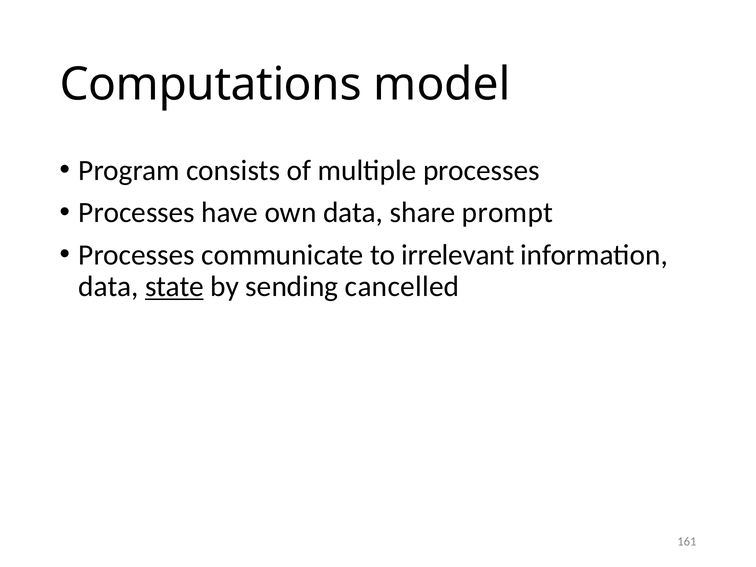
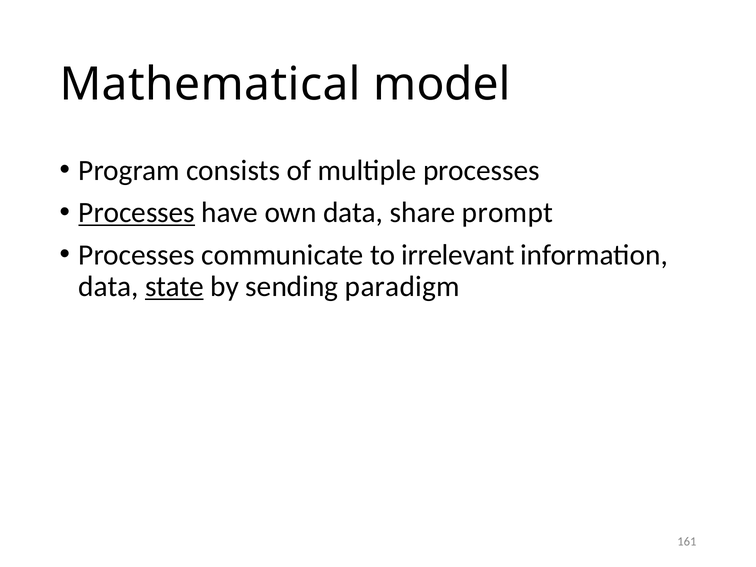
Computations: Computations -> Mathematical (210, 85)
Processes underline: none -> present (137, 213)
cancelled: cancelled -> paradigm (402, 287)
